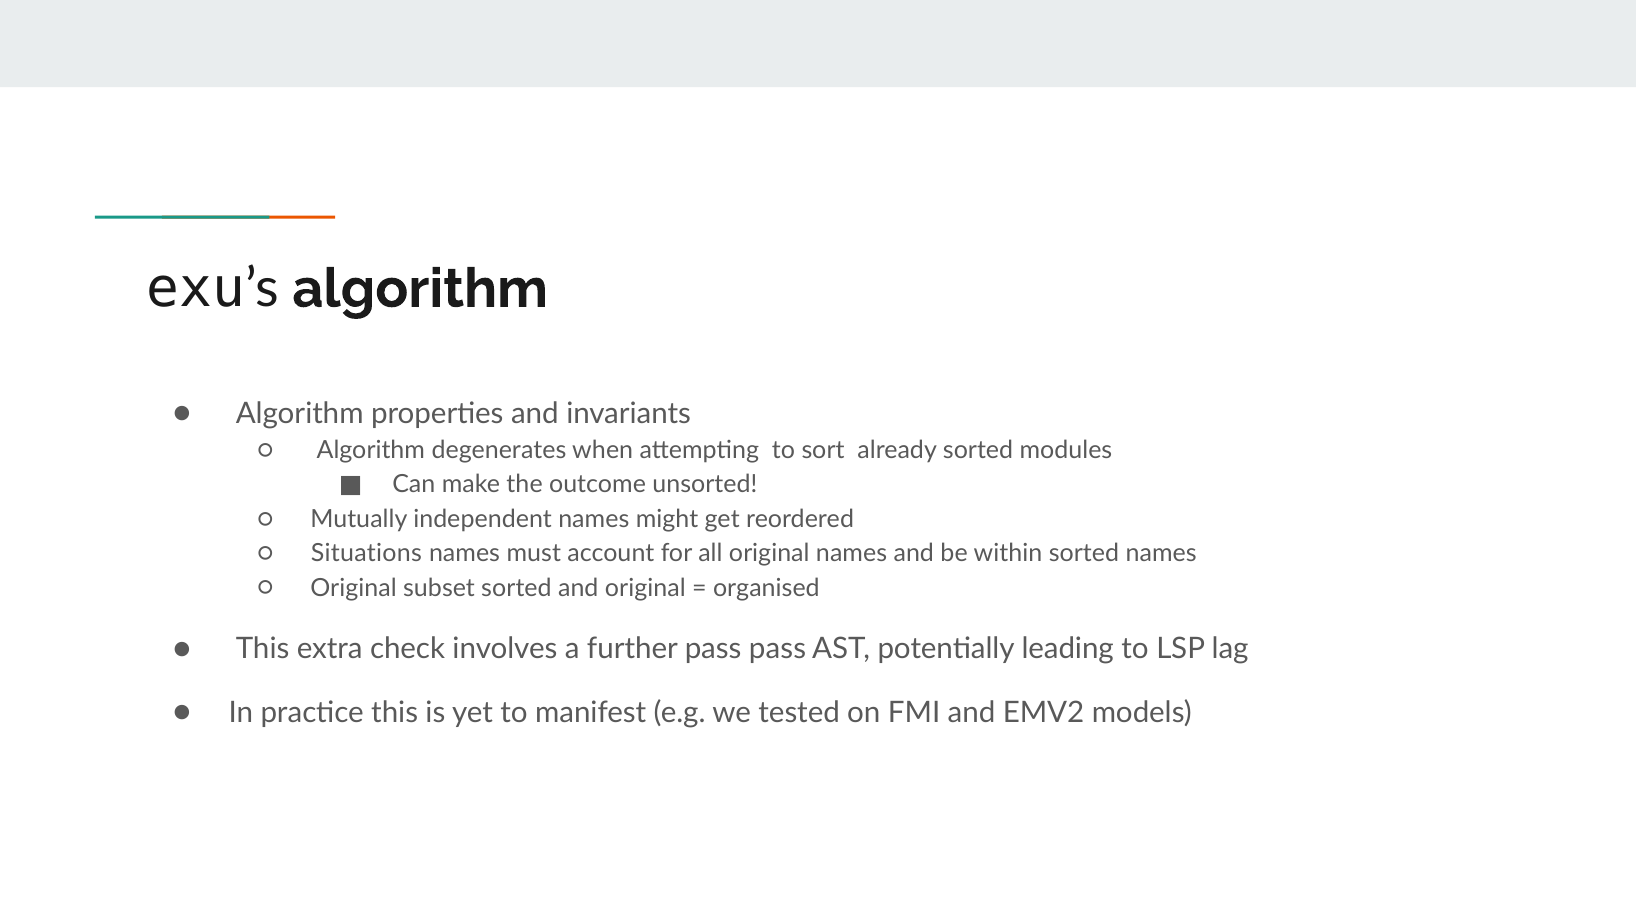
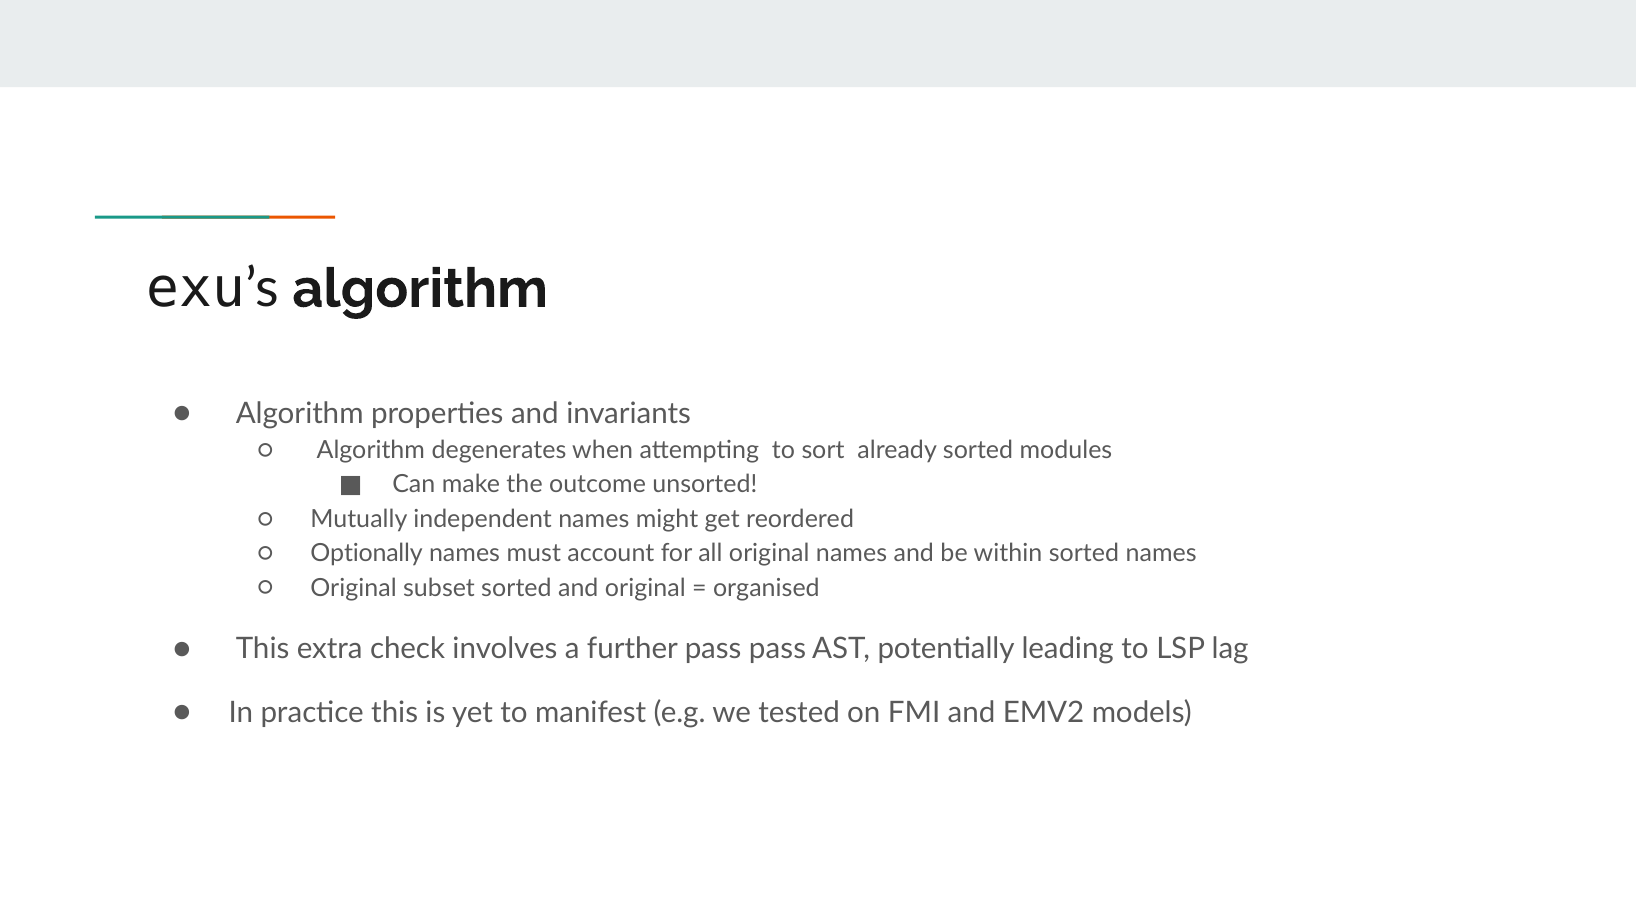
Situations: Situations -> Optionally (367, 554)
